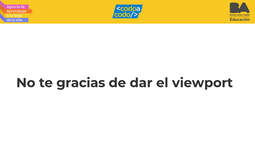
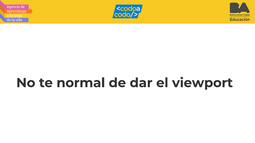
gracias: gracias -> normal (81, 83)
